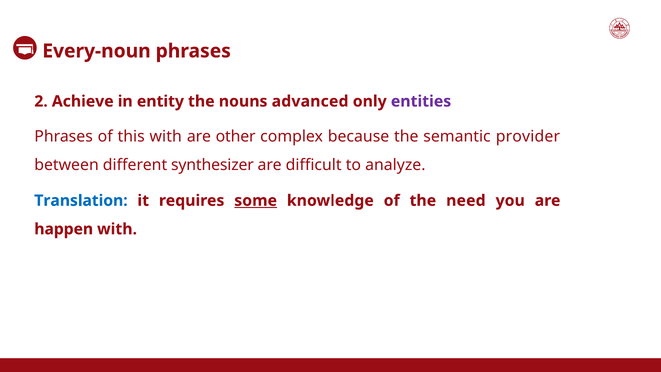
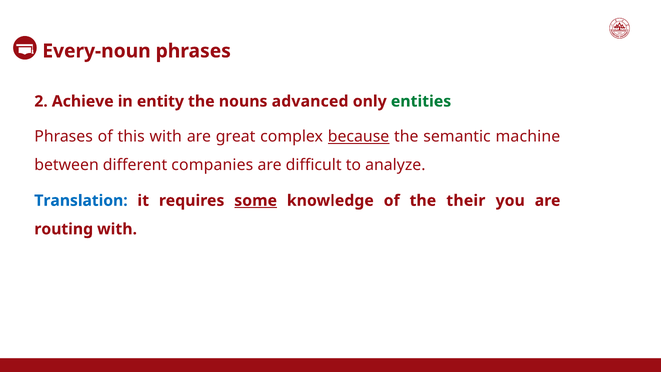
entities colour: purple -> green (421, 101)
other: other -> great (236, 137)
because underline: none -> present (359, 137)
provider: provider -> machine (528, 137)
synthesizer: synthesizer -> companies (212, 165)
need: need -> their (466, 201)
happen: happen -> routing (64, 229)
